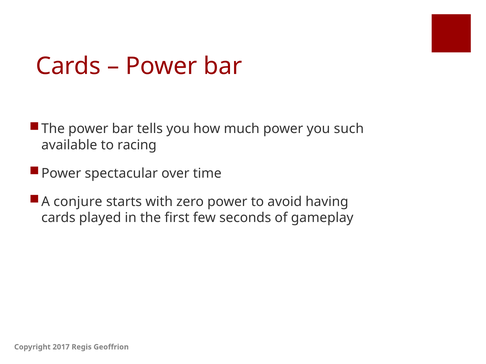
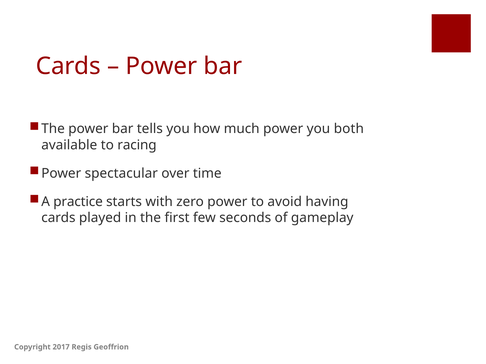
such: such -> both (349, 129)
conjure: conjure -> practice (78, 202)
